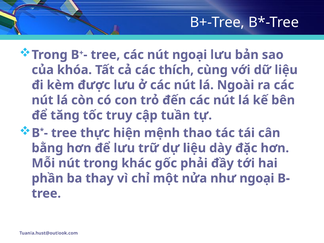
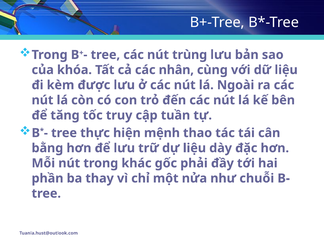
nút ngoại: ngoại -> trùng (190, 55)
thích: thích -> nhân (176, 70)
như ngoại: ngoại -> chuỗi (257, 178)
